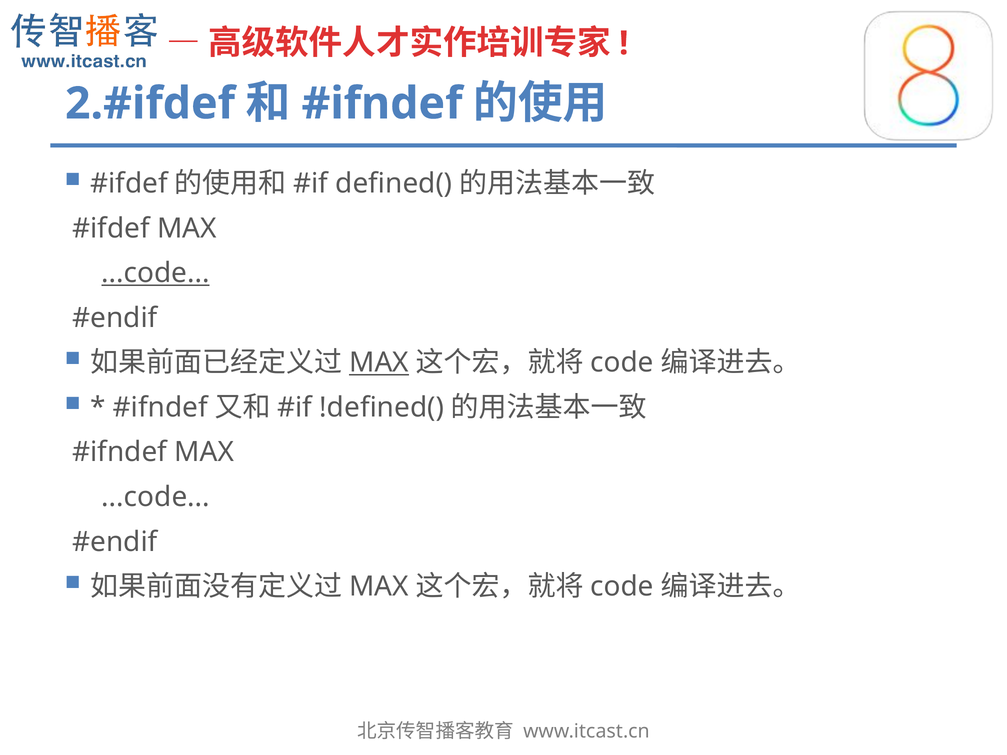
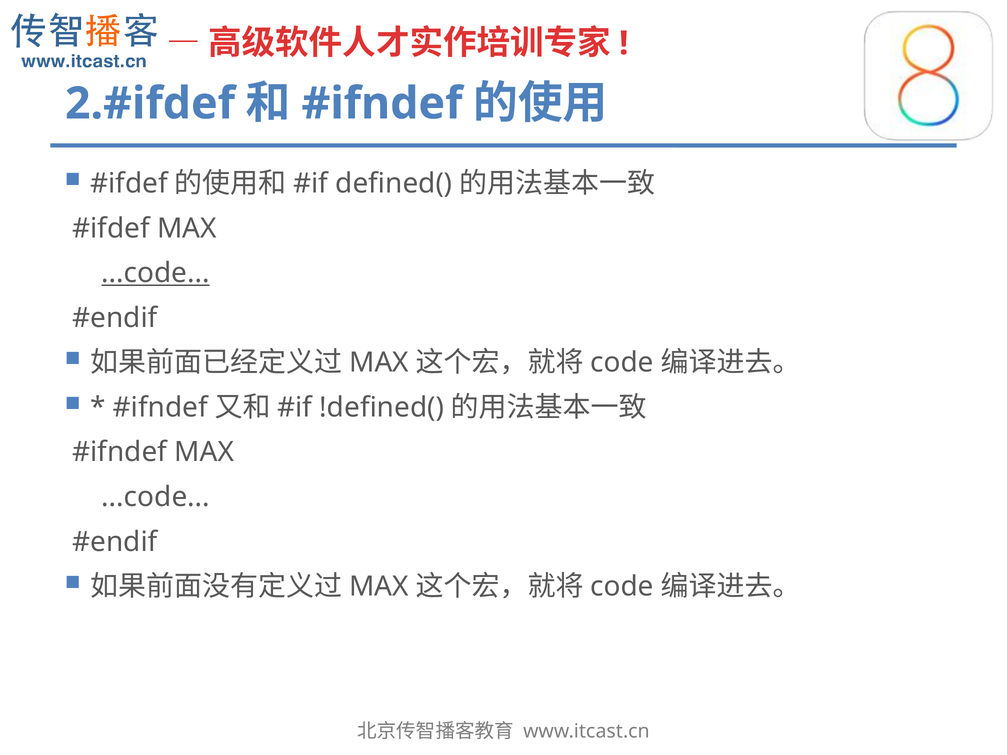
MAX underline: present -> none (379, 363)
